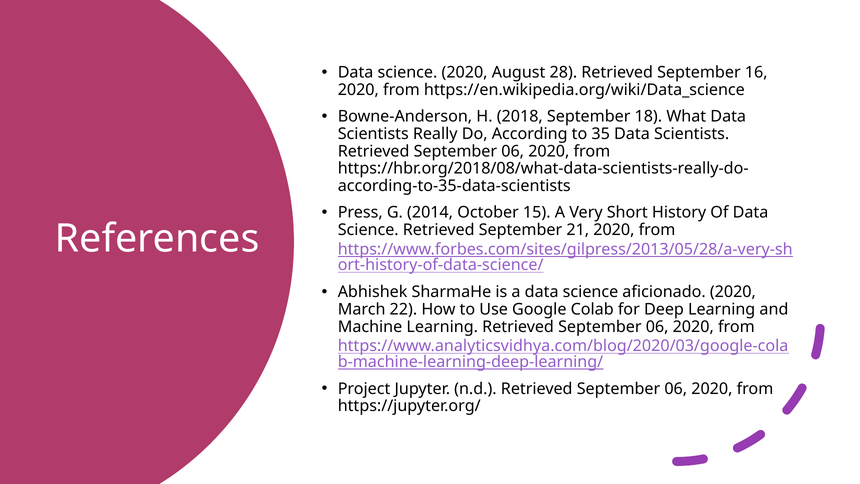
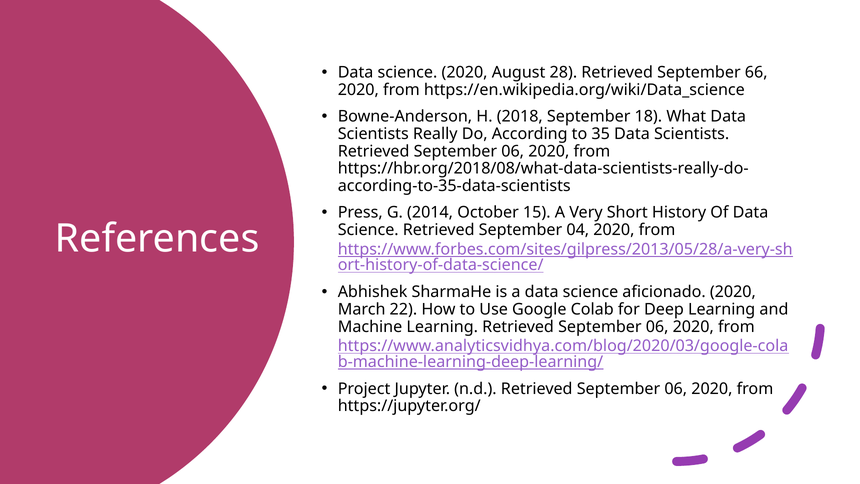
16: 16 -> 66 (756, 73)
21: 21 -> 04 (578, 230)
